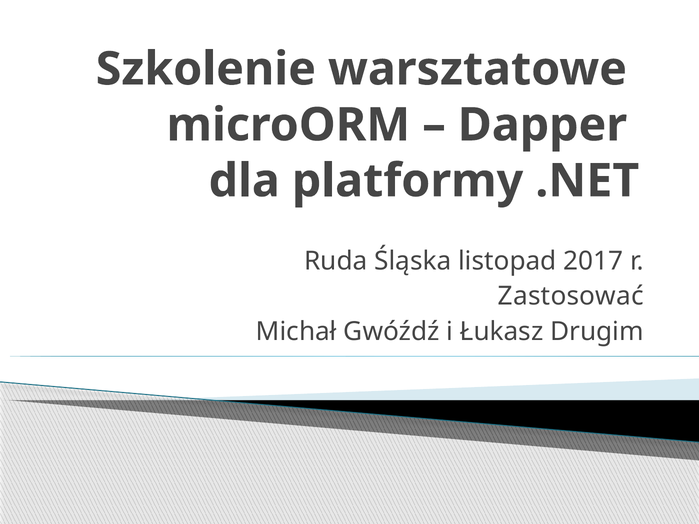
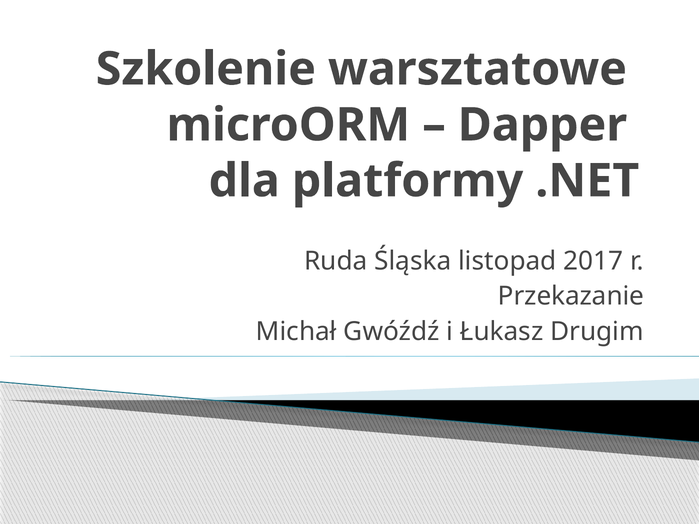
Zastosować: Zastosować -> Przekazanie (571, 296)
